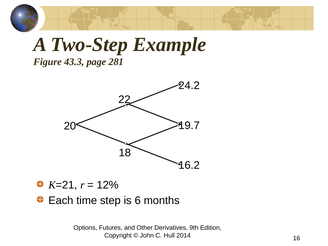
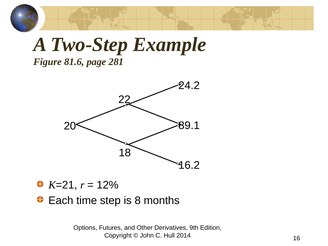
43.3: 43.3 -> 81.6 (74, 62)
19.7: 19.7 -> 89.1 (189, 125)
6: 6 -> 8 (138, 200)
